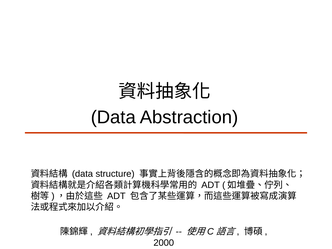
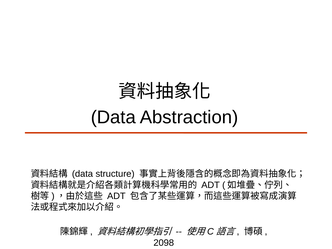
2000: 2000 -> 2098 (164, 243)
